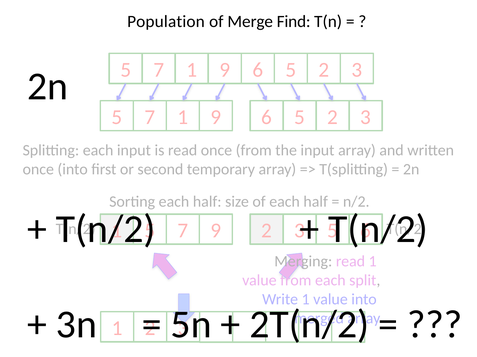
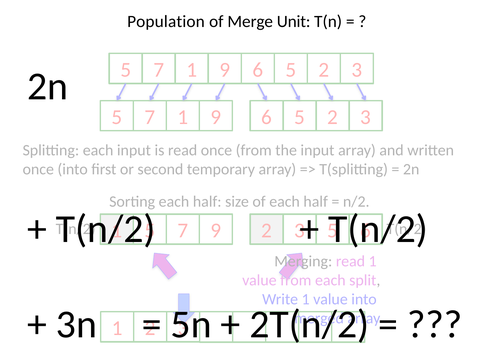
Find: Find -> Unit (294, 22)
